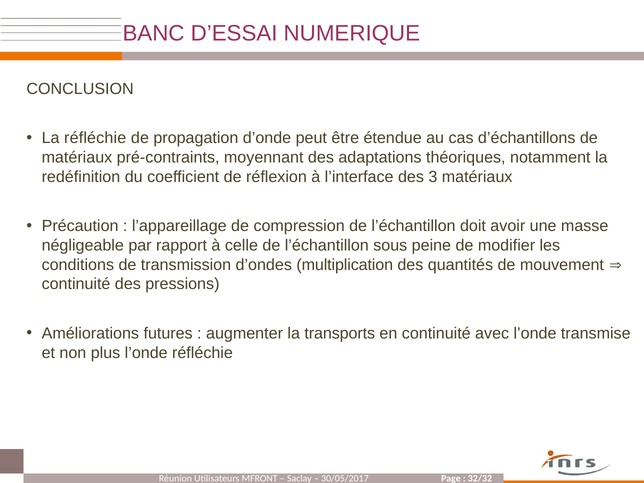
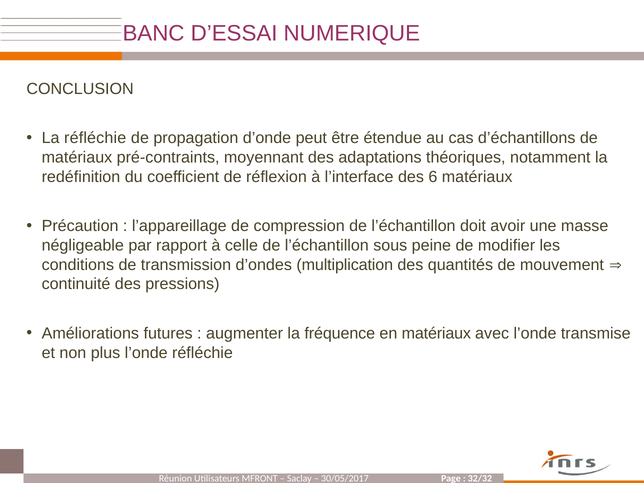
3: 3 -> 6 (433, 177)
transports: transports -> fréquence (340, 333)
en continuité: continuité -> matériaux (436, 333)
